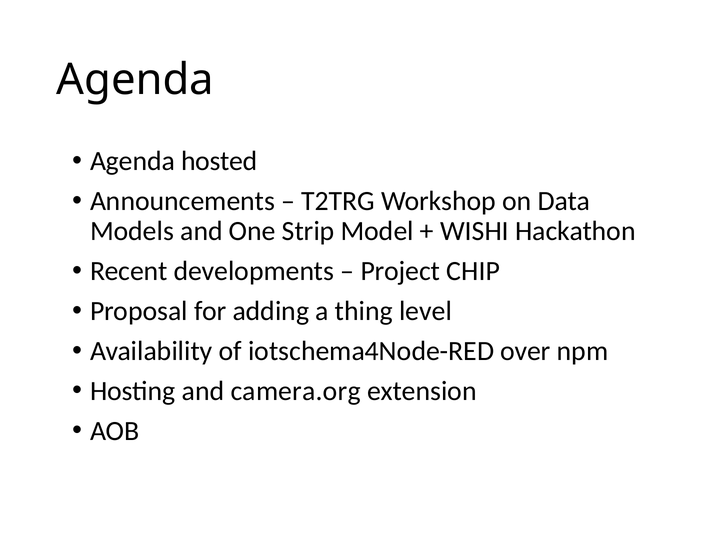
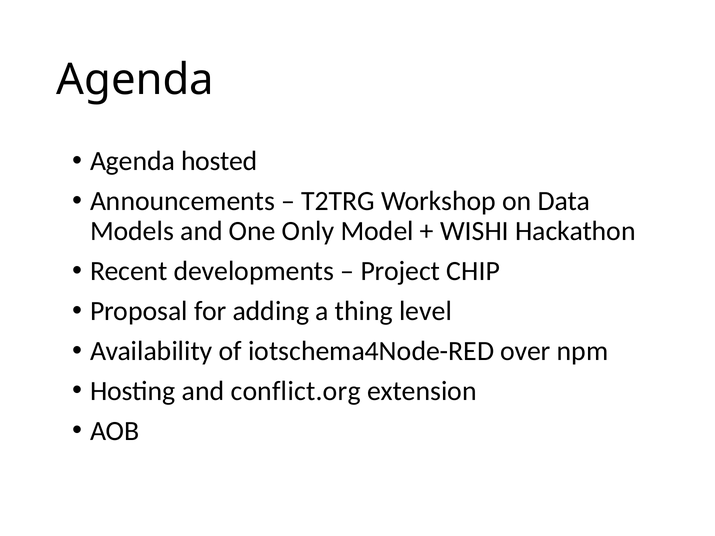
Strip: Strip -> Only (308, 231)
camera.org: camera.org -> conflict.org (296, 391)
